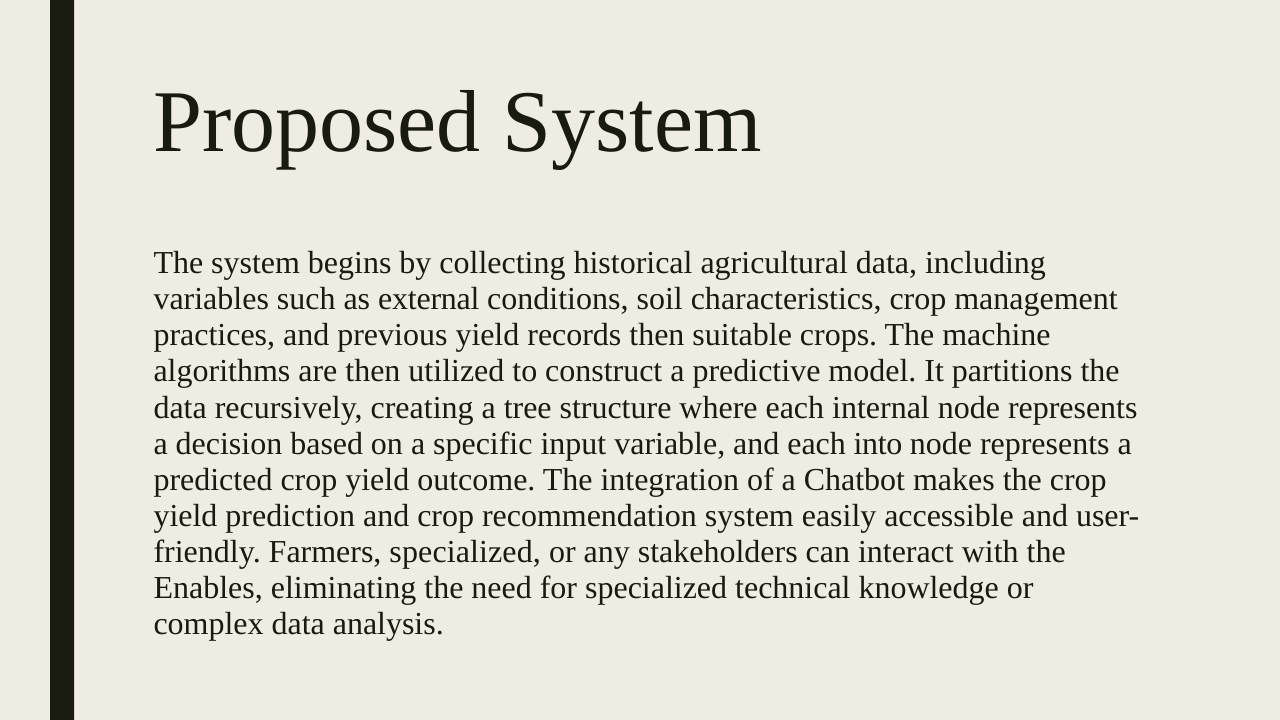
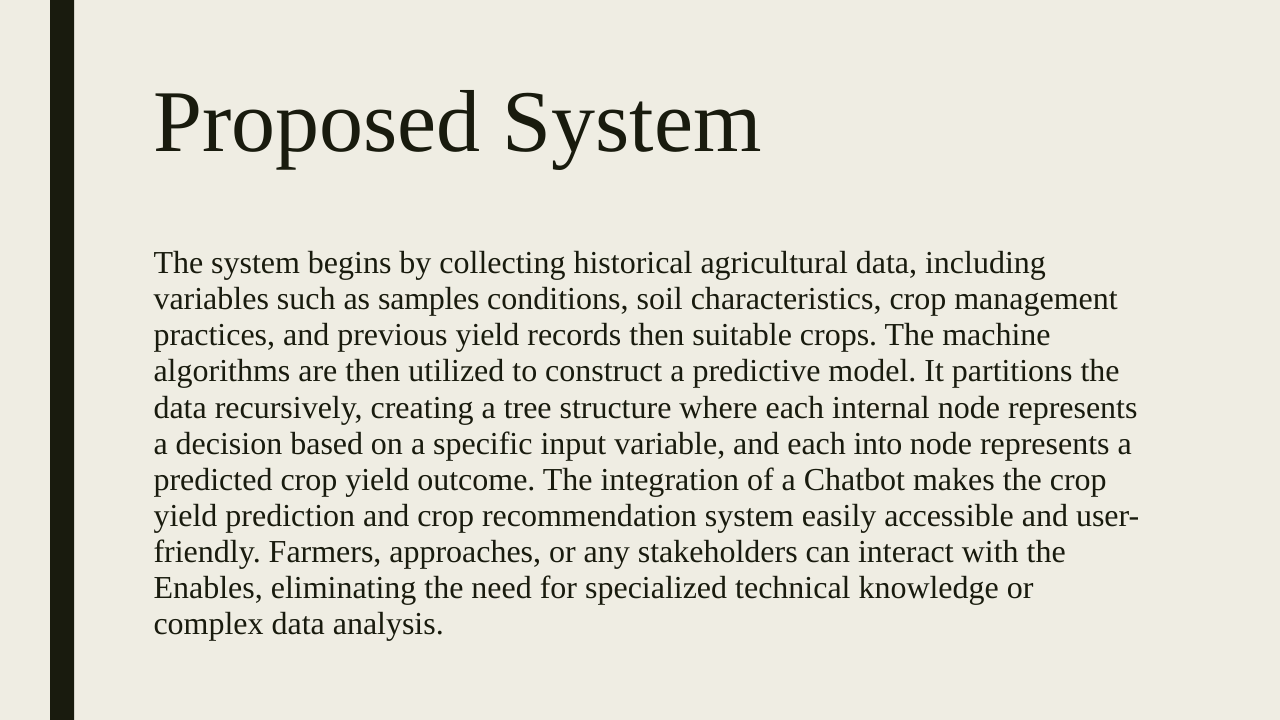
external: external -> samples (429, 299)
Farmers specialized: specialized -> approaches (465, 552)
